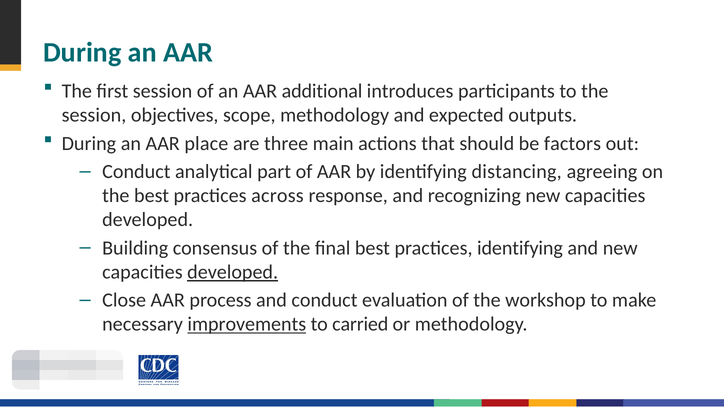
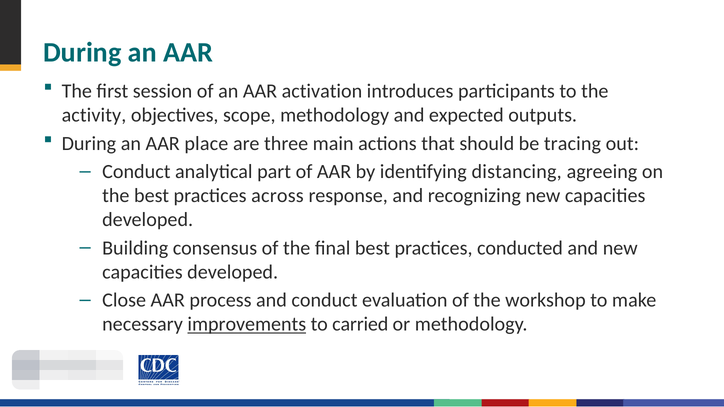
additional: additional -> activation (322, 91)
session: session -> activity (94, 115)
factors: factors -> tracing (572, 143)
practices identifying: identifying -> conducted (520, 248)
developed underline: present -> none (233, 272)
